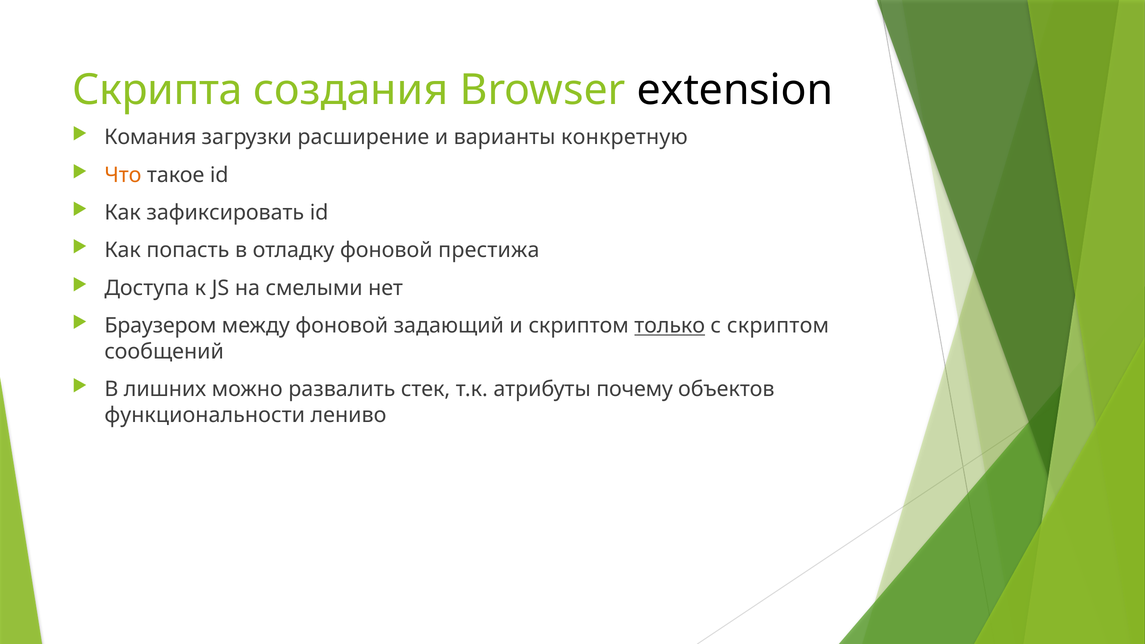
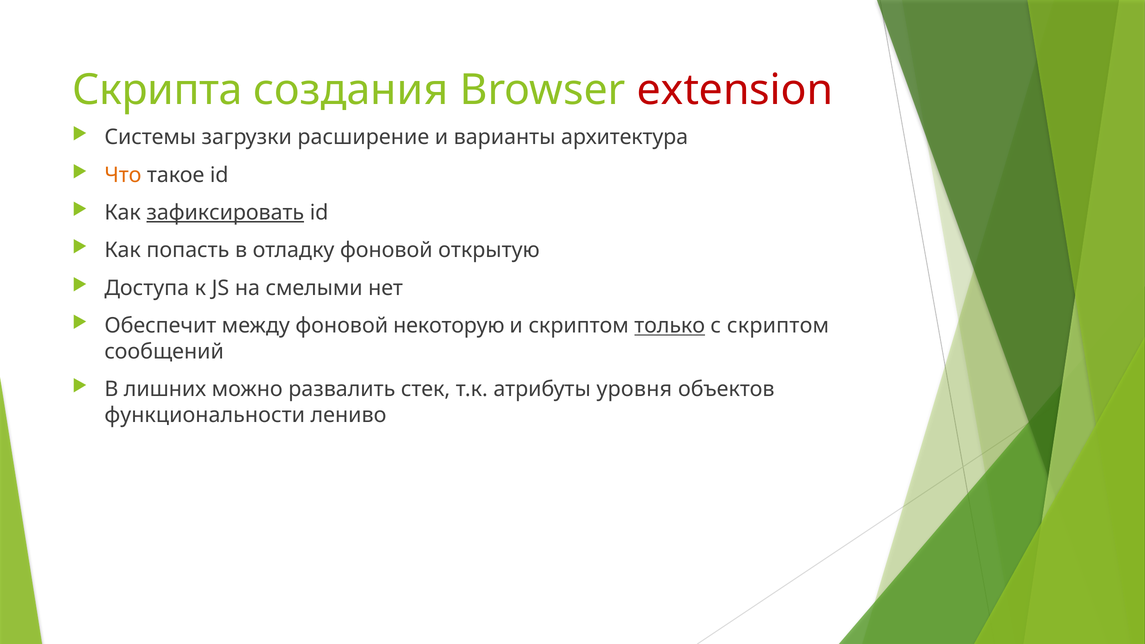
extension colour: black -> red (735, 90)
Комания: Комания -> Системы (150, 137)
конкретную: конкретную -> архитектура (625, 137)
зафиксировать underline: none -> present (225, 213)
престижа: престижа -> открытую (489, 250)
Браузером: Браузером -> Обеспечит (160, 326)
задающий: задающий -> некоторую (449, 326)
почему: почему -> уровня (634, 389)
